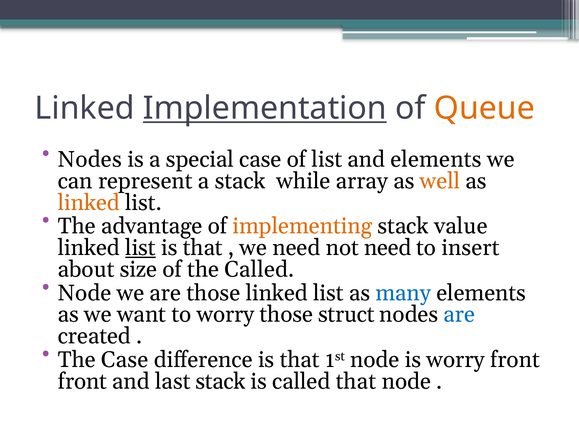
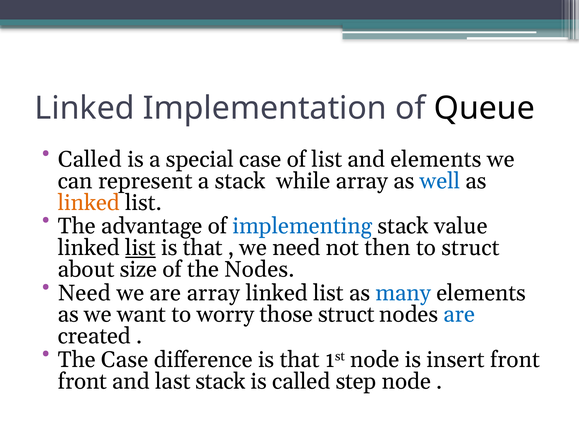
Implementation underline: present -> none (265, 108)
Queue colour: orange -> black (484, 108)
Nodes: Nodes -> Called (90, 159)
well colour: orange -> blue (440, 181)
implementing colour: orange -> blue (302, 226)
not need: need -> then (387, 248)
to insert: insert -> struct (471, 248)
the Called: Called -> Nodes (259, 270)
Node: Node -> Need (84, 293)
are those: those -> array (213, 293)
is worry: worry -> insert (456, 360)
called that: that -> step (356, 382)
